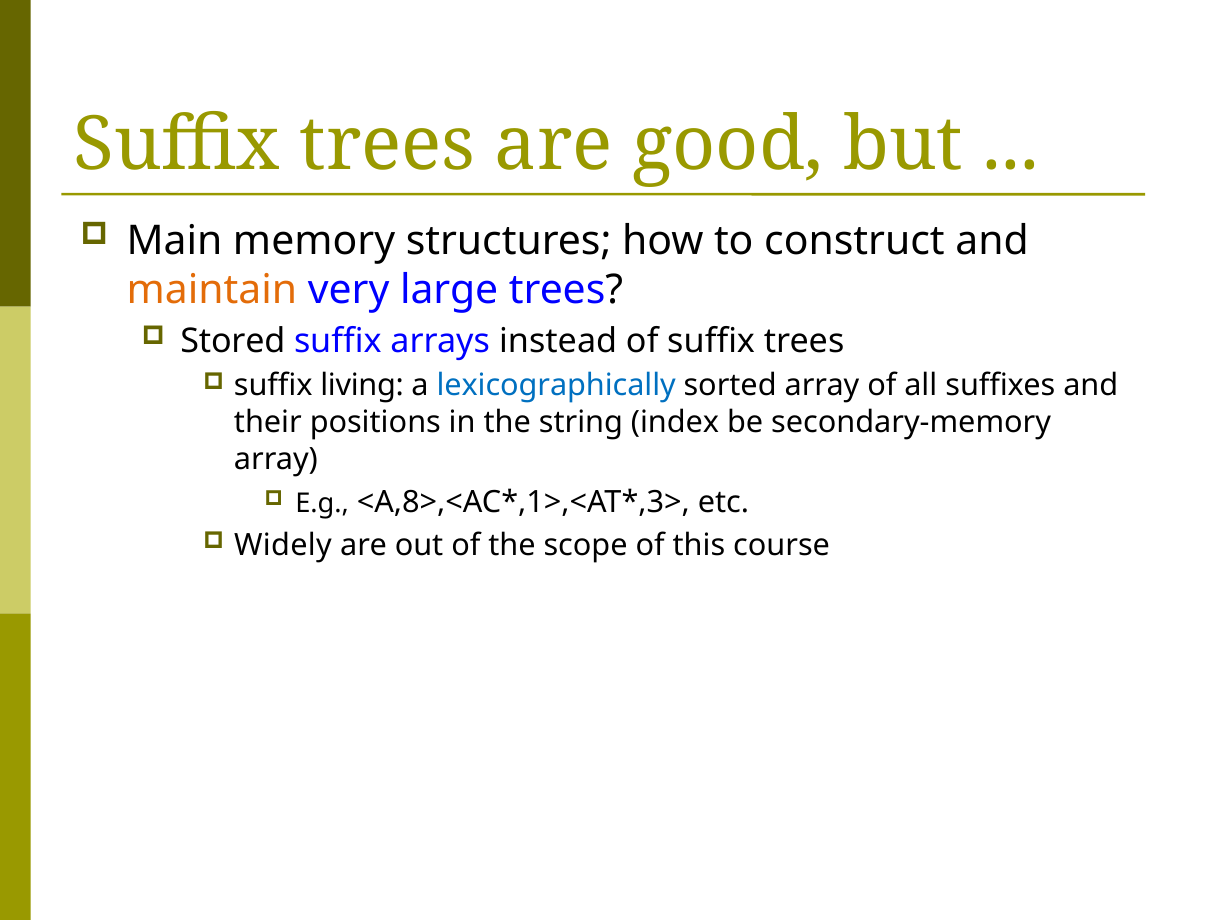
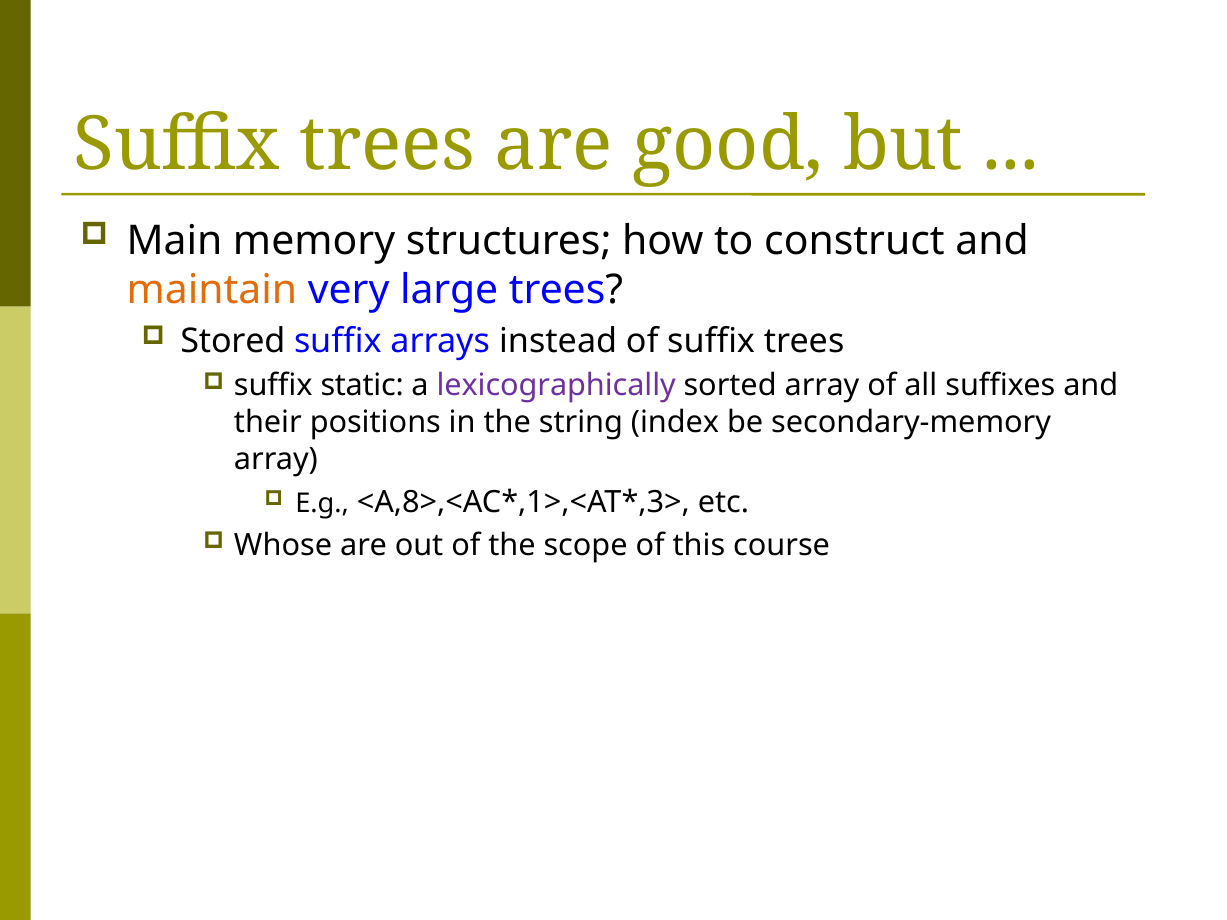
living: living -> static (362, 386)
lexicographically colour: blue -> purple (556, 386)
Widely: Widely -> Whose (283, 545)
